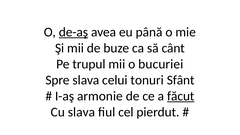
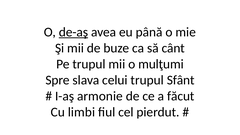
bucuriei: bucuriei -> mulţumi (161, 64)
celui tonuri: tonuri -> trupul (147, 80)
făcut underline: present -> none (181, 96)
Cu slava: slava -> limbi (81, 112)
